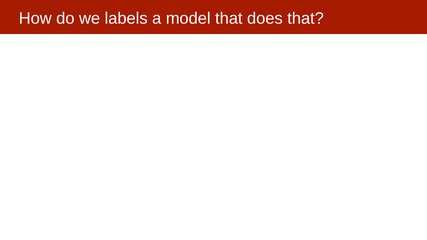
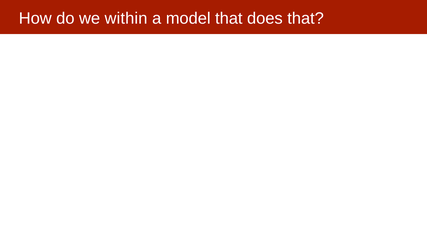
labels: labels -> within (126, 18)
